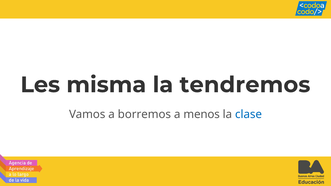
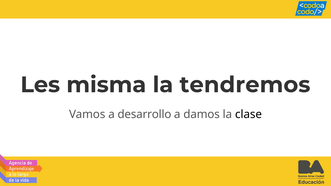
borremos: borremos -> desarrollo (144, 114)
menos: menos -> damos (202, 114)
clase colour: blue -> black (248, 114)
